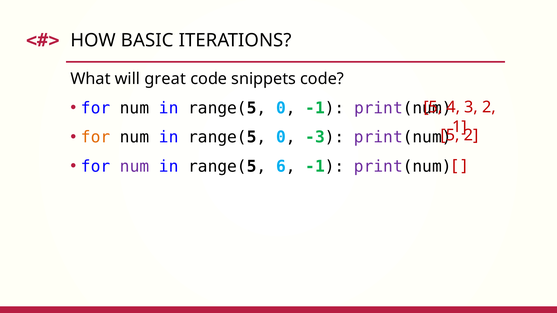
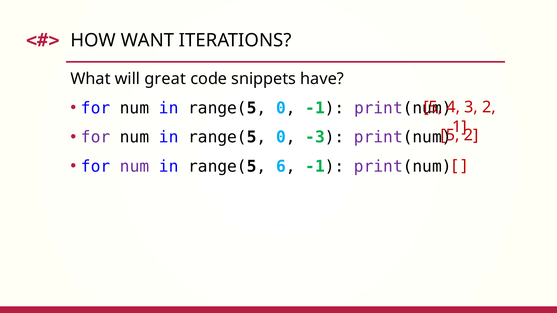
BASIC: BASIC -> WANT (147, 40)
snippets code: code -> have (322, 79)
for colour: orange -> purple (96, 137)
